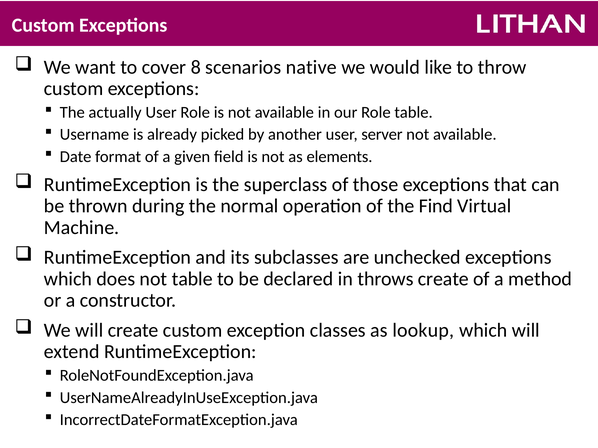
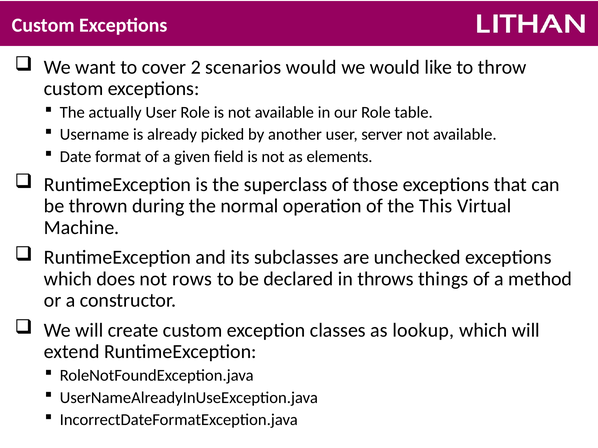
8: 8 -> 2 (196, 67)
scenarios native: native -> would (311, 67)
Find: Find -> This (436, 206)
not table: table -> rows (192, 279)
throws create: create -> things (443, 279)
